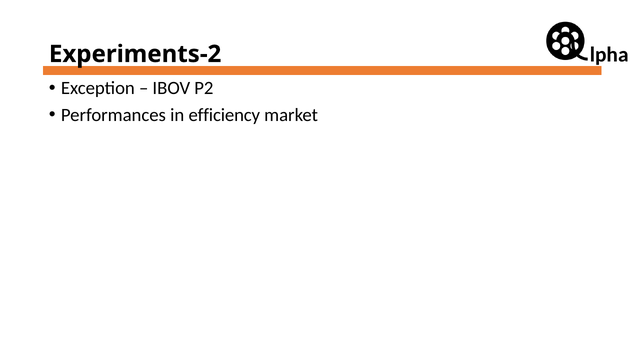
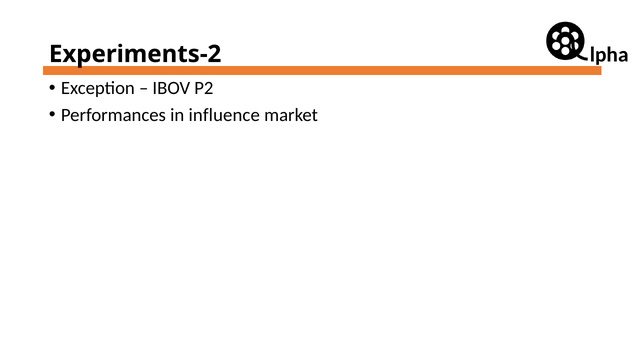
efficiency: efficiency -> influence (224, 115)
